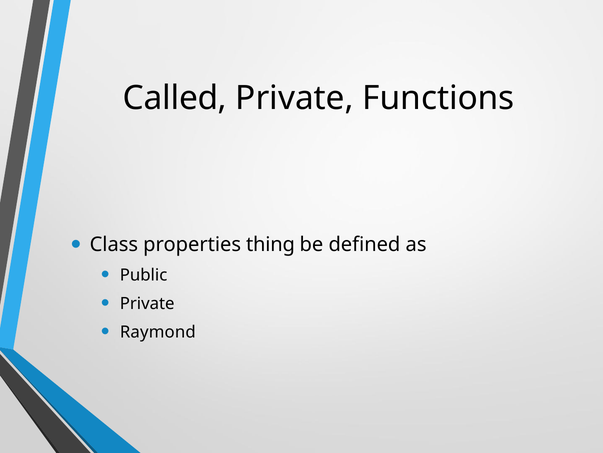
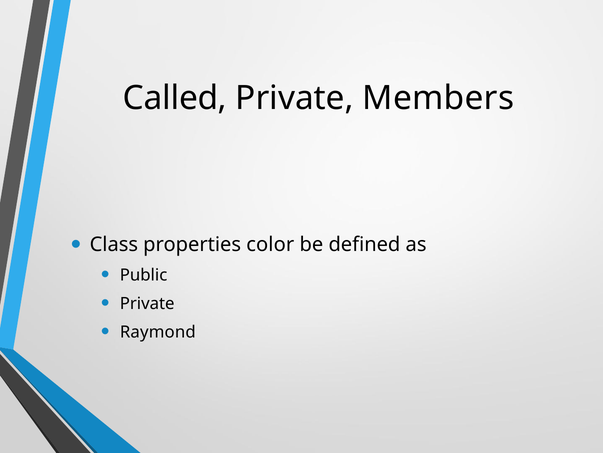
Functions: Functions -> Members (438, 98)
thing: thing -> color (270, 244)
